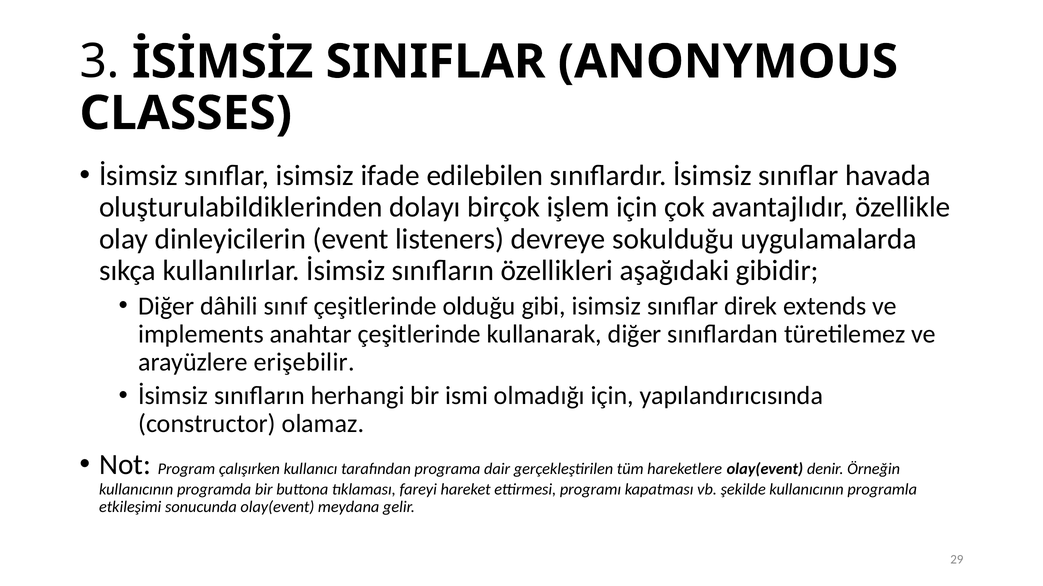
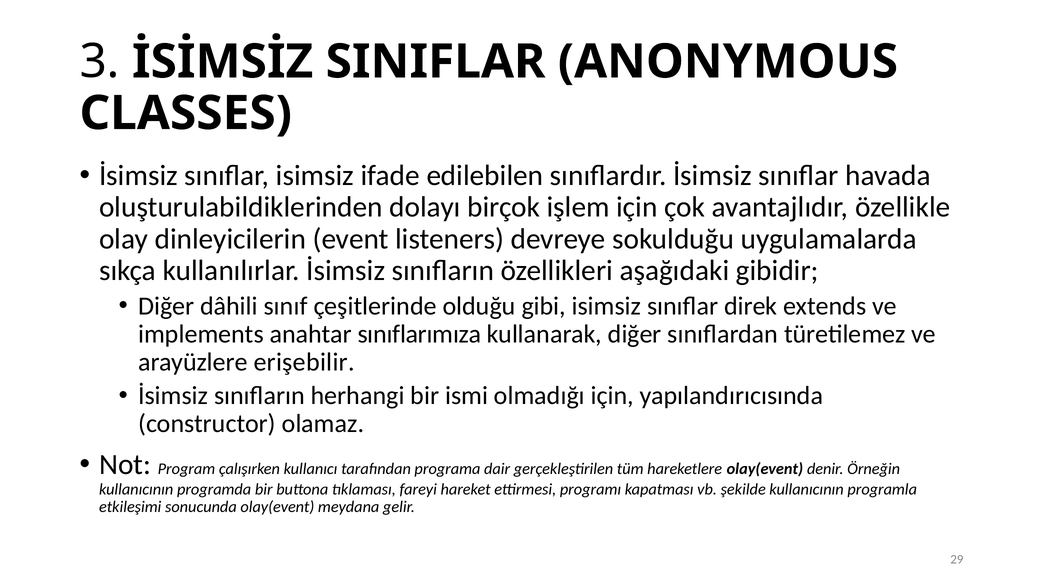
anahtar çeşitlerinde: çeşitlerinde -> sınıflarımıza (419, 334)
